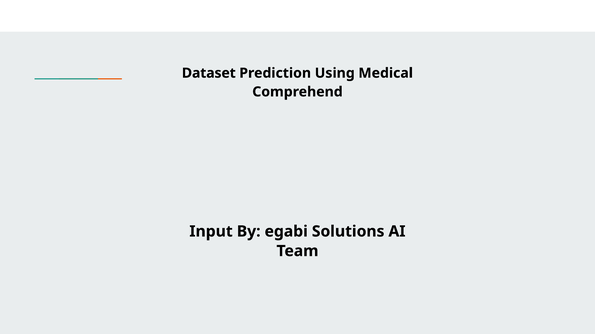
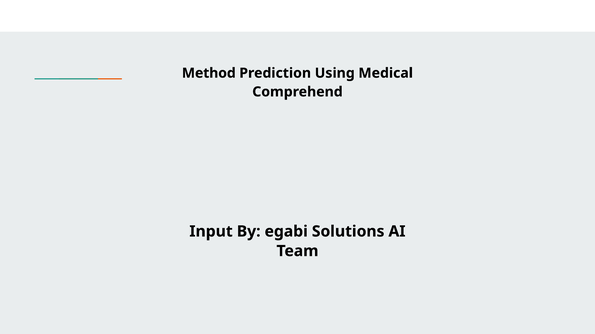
Dataset: Dataset -> Method (209, 73)
